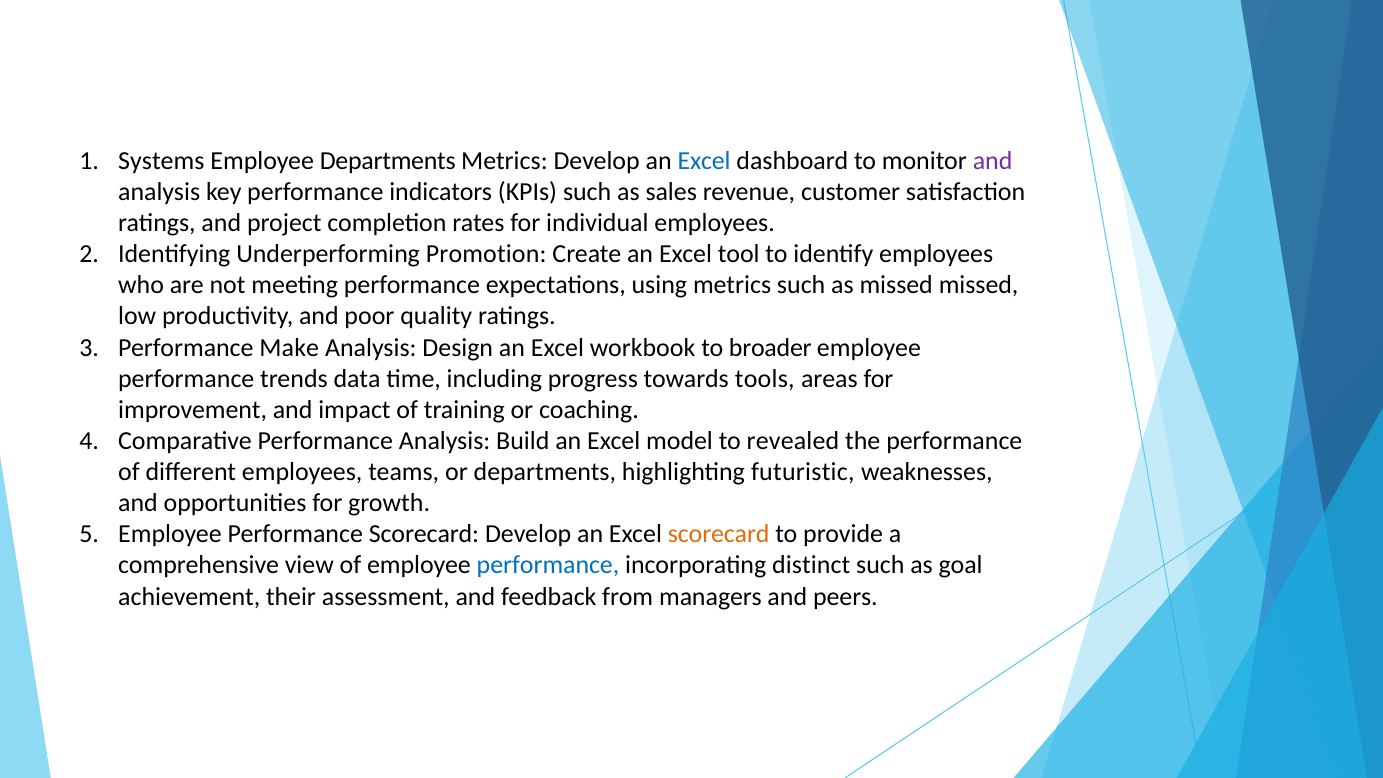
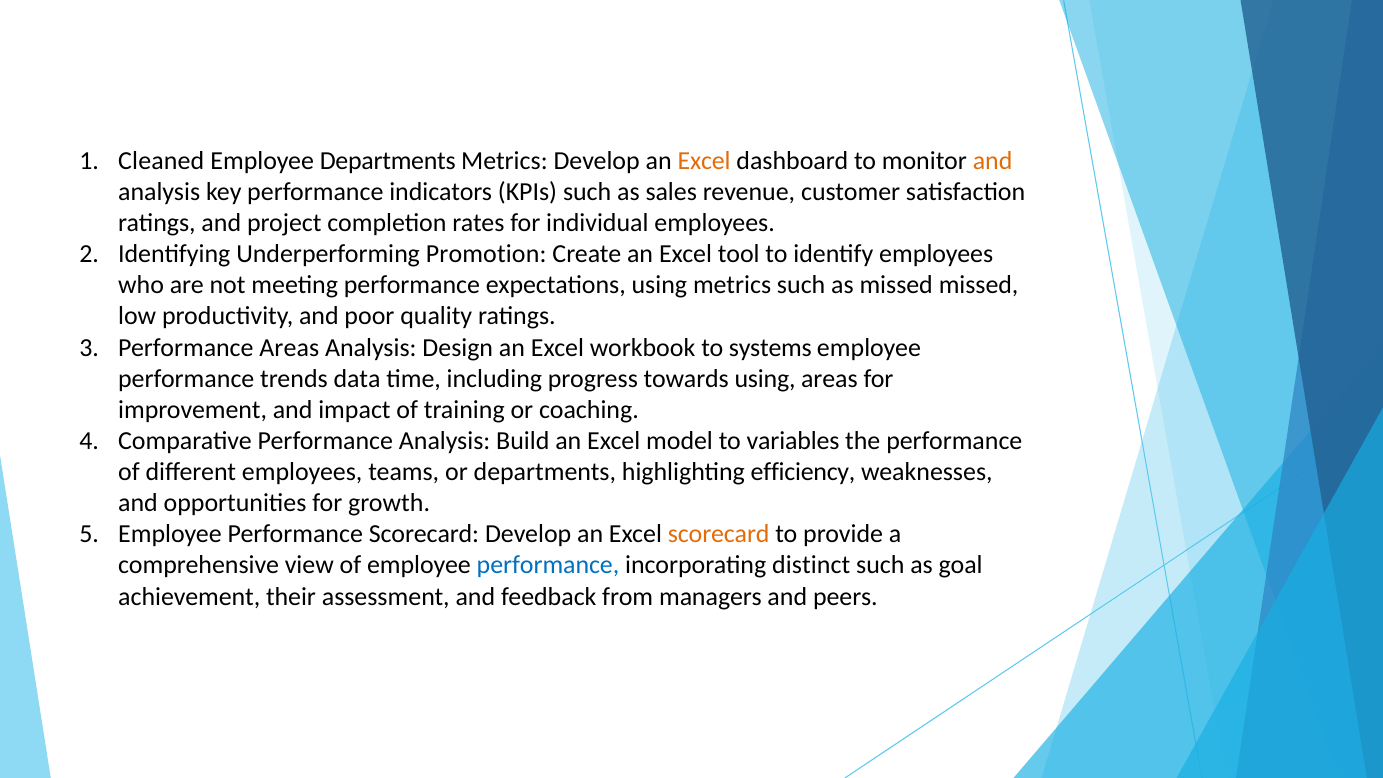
Systems: Systems -> Cleaned (161, 161)
Excel colour: blue -> orange (704, 161)
and colour: purple -> orange (993, 161)
Performance Make: Make -> Areas (289, 347)
broader: broader -> systems (770, 347)
towards tools: tools -> using (765, 379)
revealed: revealed -> variables (793, 441)
futuristic: futuristic -> efficiency (803, 472)
